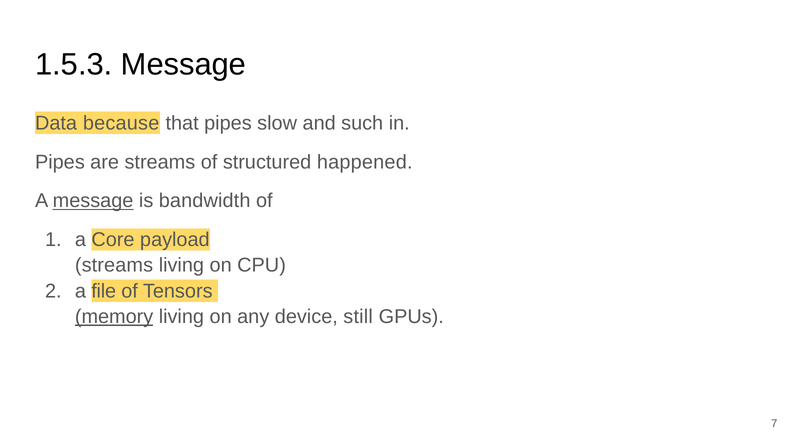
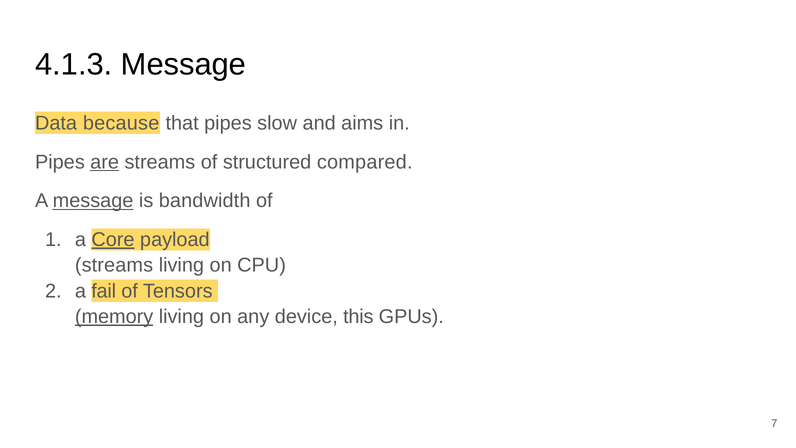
1.5.3: 1.5.3 -> 4.1.3 (74, 64)
such: such -> aims (362, 123)
are underline: none -> present (105, 162)
happened: happened -> compared (365, 162)
Core underline: none -> present (113, 240)
file: file -> fail (104, 291)
still: still -> this (358, 316)
